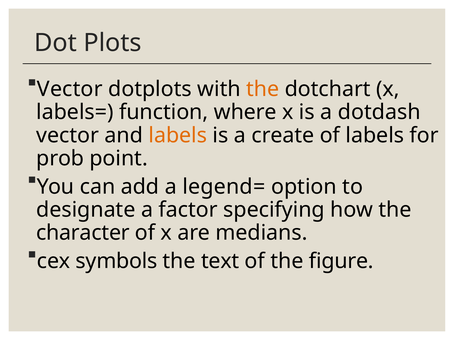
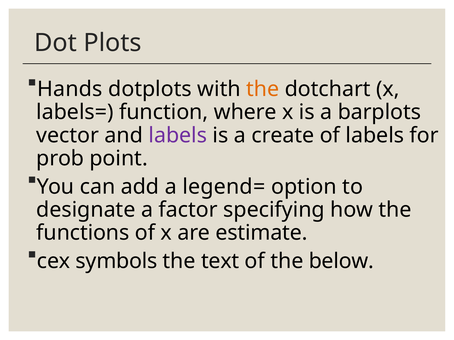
Vector: Vector -> Hands (70, 89)
dotdash: dotdash -> barplots (379, 112)
labels colour: orange -> purple (178, 136)
character: character -> functions (83, 233)
medians: medians -> estimate (262, 233)
figure: figure -> below (341, 262)
